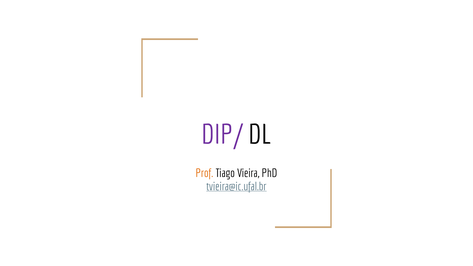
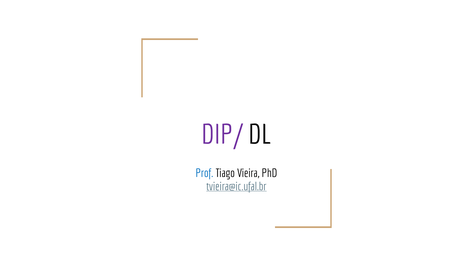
Prof colour: orange -> blue (204, 173)
